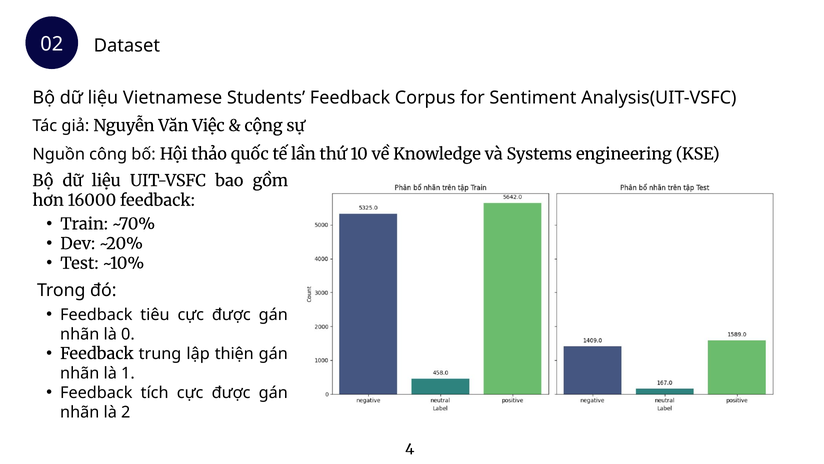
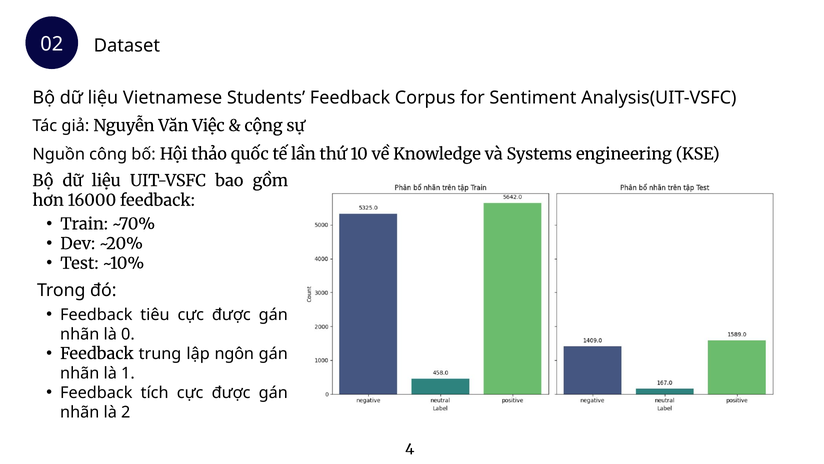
thiện: thiện -> ngôn (234, 353)
